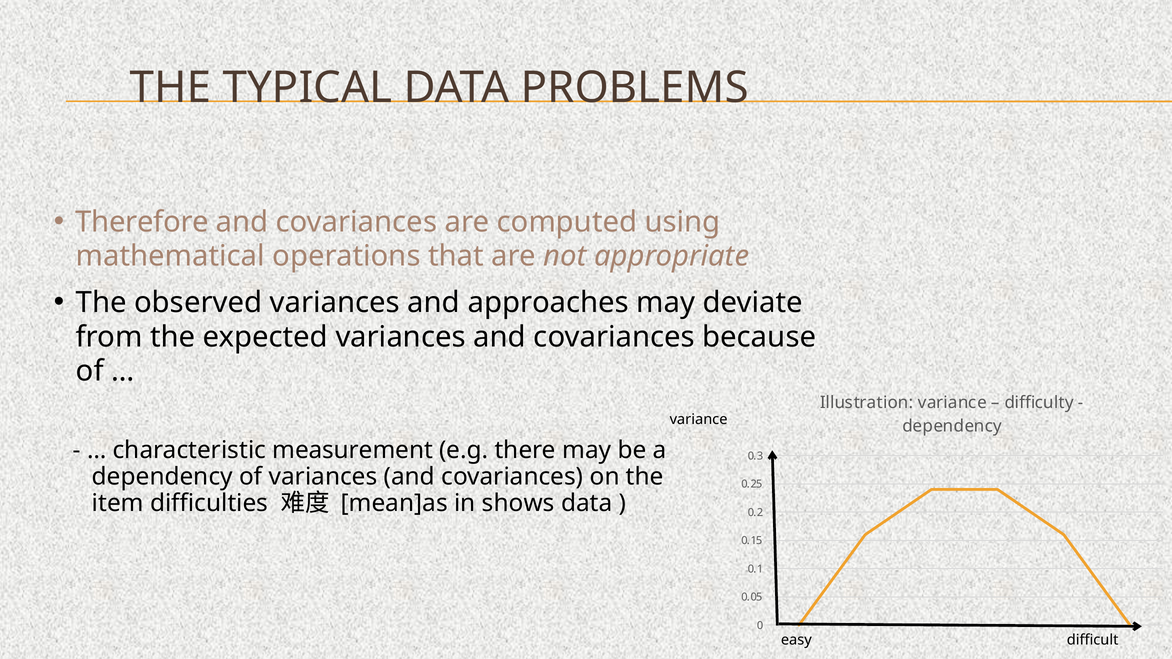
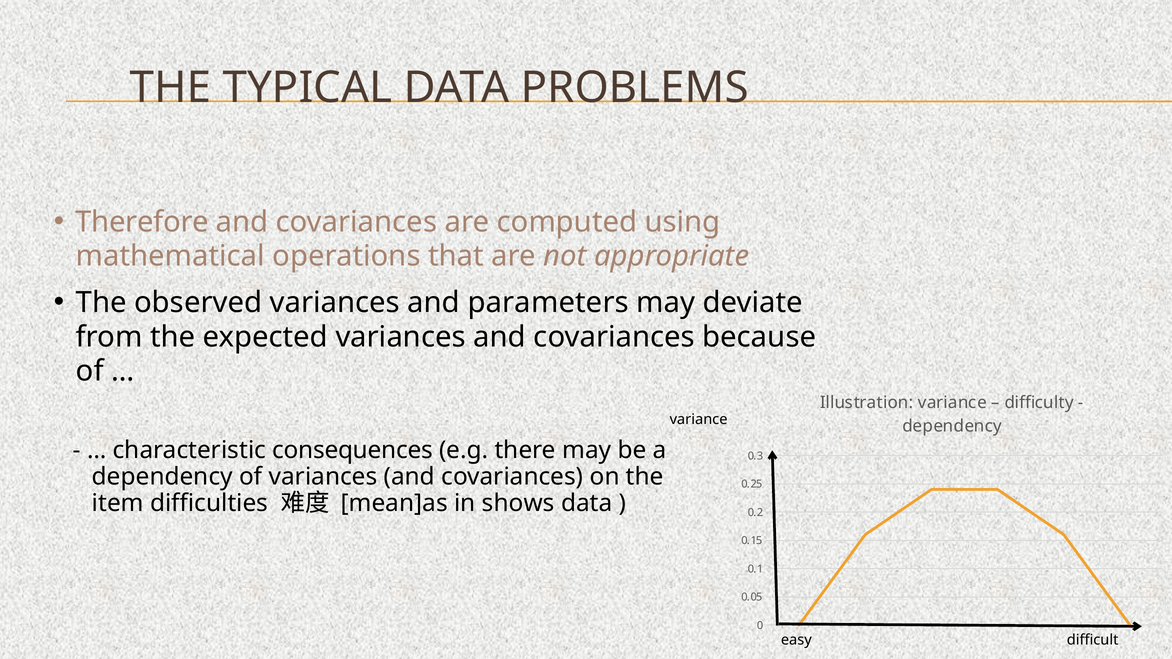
approaches: approaches -> parameters (548, 303)
measurement: measurement -> consequences (353, 451)
